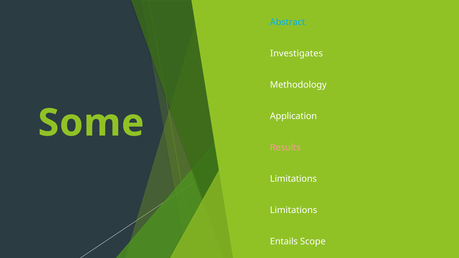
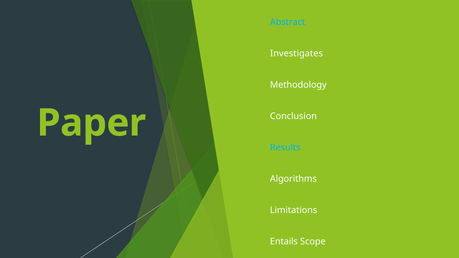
Application: Application -> Conclusion (293, 116)
Some: Some -> Paper (91, 123)
Results colour: pink -> light blue (285, 148)
Limitations: Limitations -> Algorithms (293, 179)
